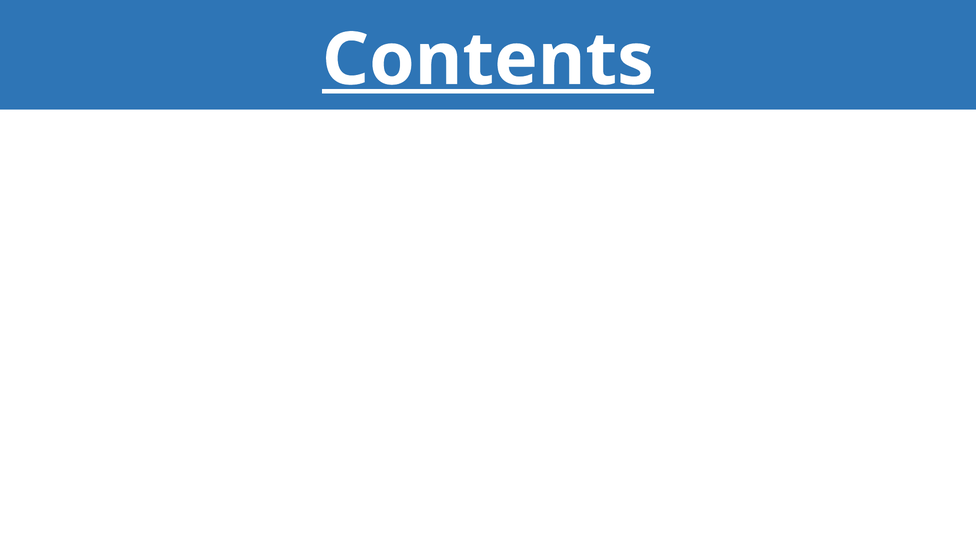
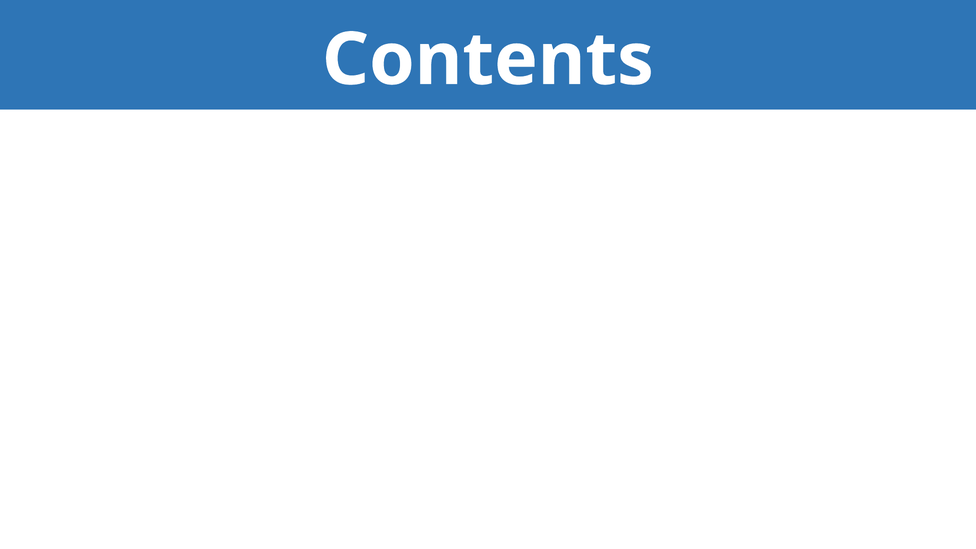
Contents underline: present -> none (488, 60)
